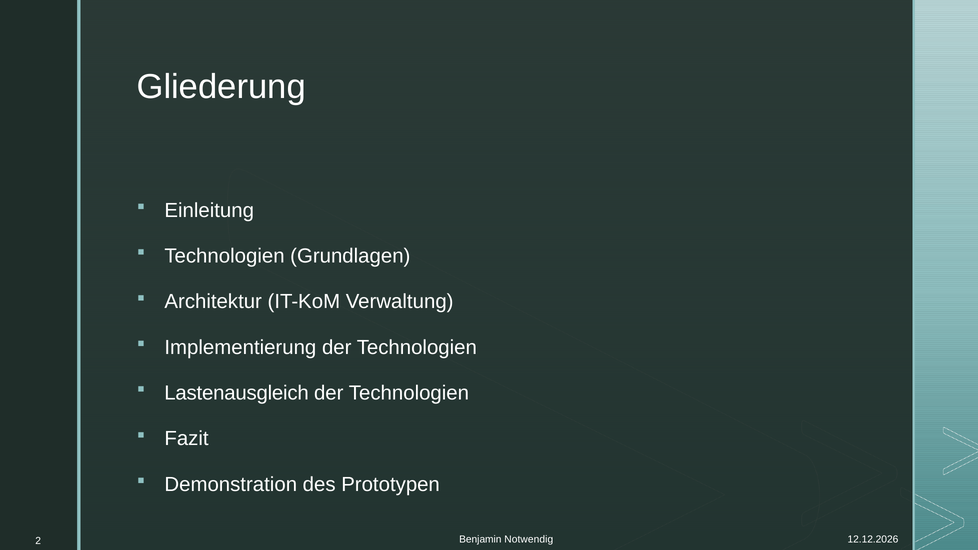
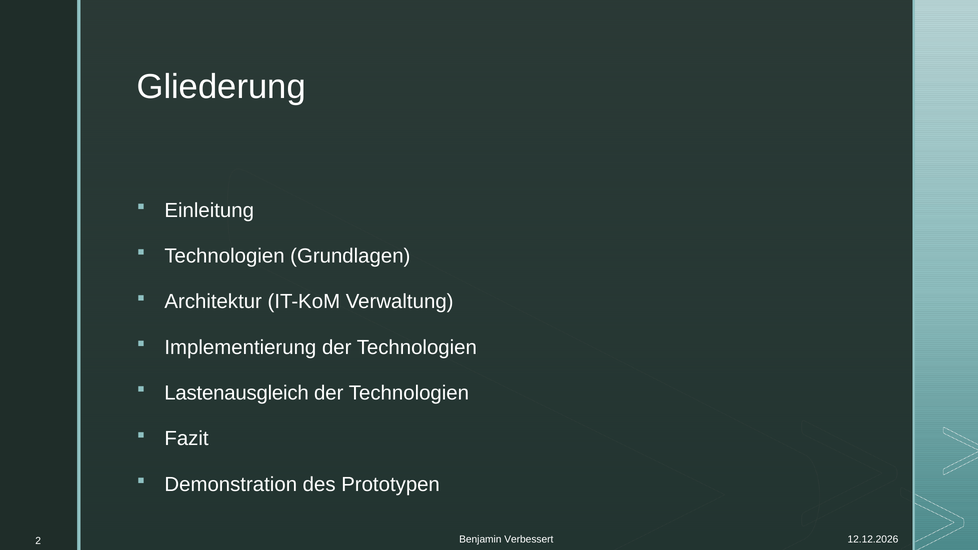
Notwendig: Notwendig -> Verbessert (529, 539)
